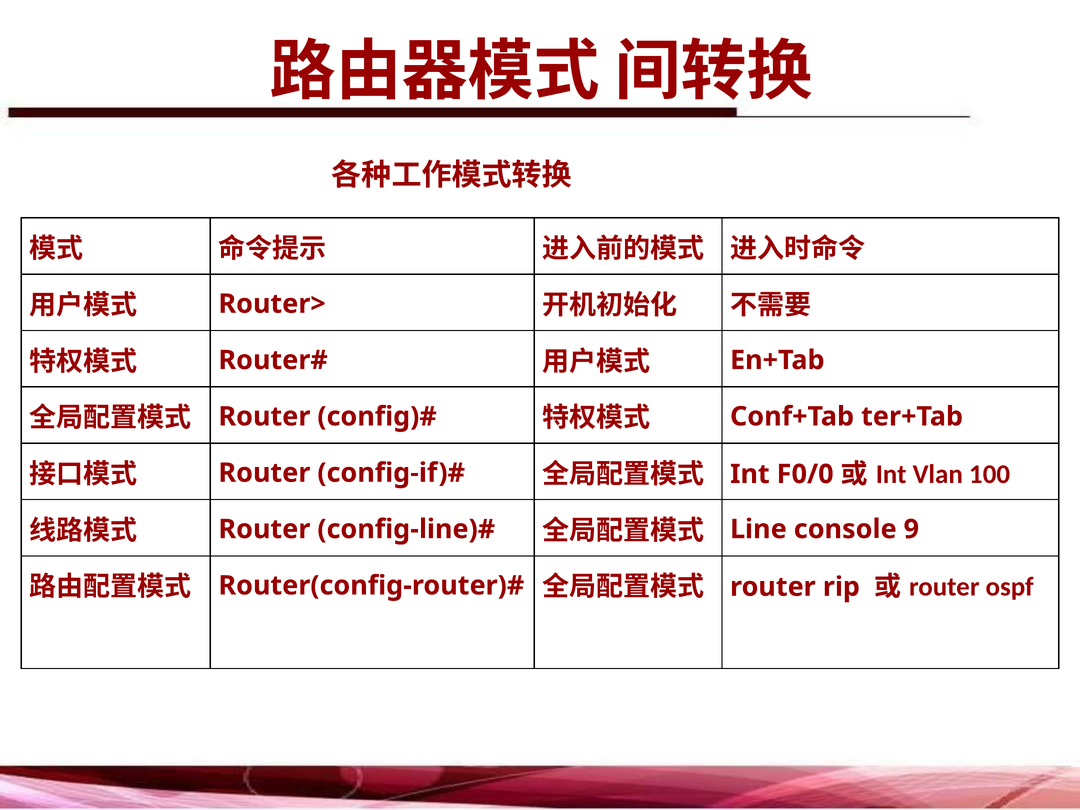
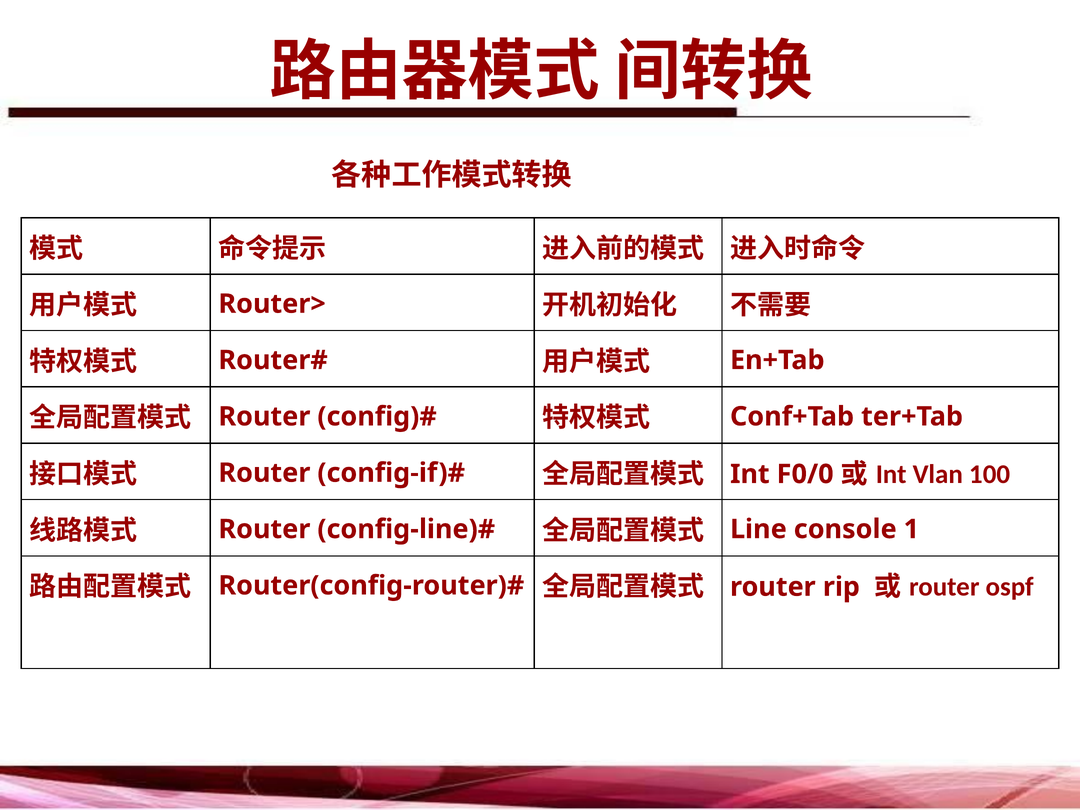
9: 9 -> 1 (911, 529)
